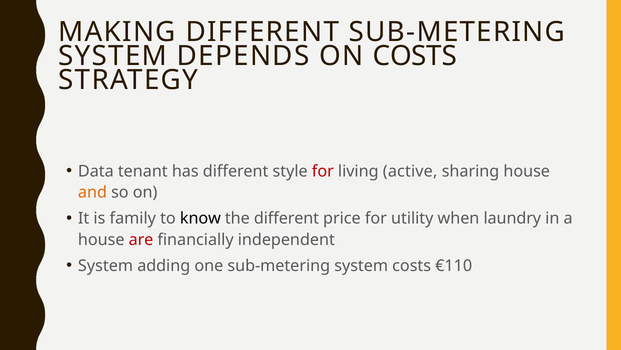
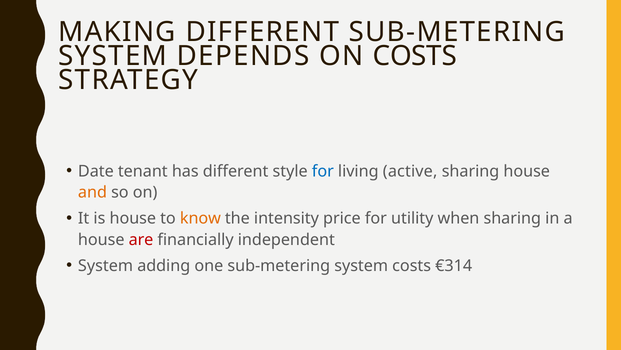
Data: Data -> Date (96, 171)
for colour: red -> blue (323, 171)
is family: family -> house (133, 218)
know colour: black -> orange (200, 218)
the different: different -> intensity (286, 218)
when laundry: laundry -> sharing (512, 218)
€110: €110 -> €314 (454, 265)
